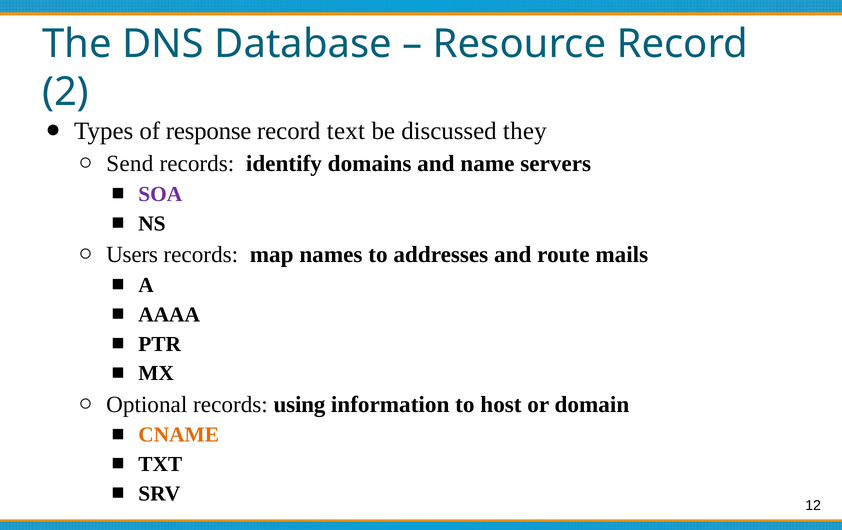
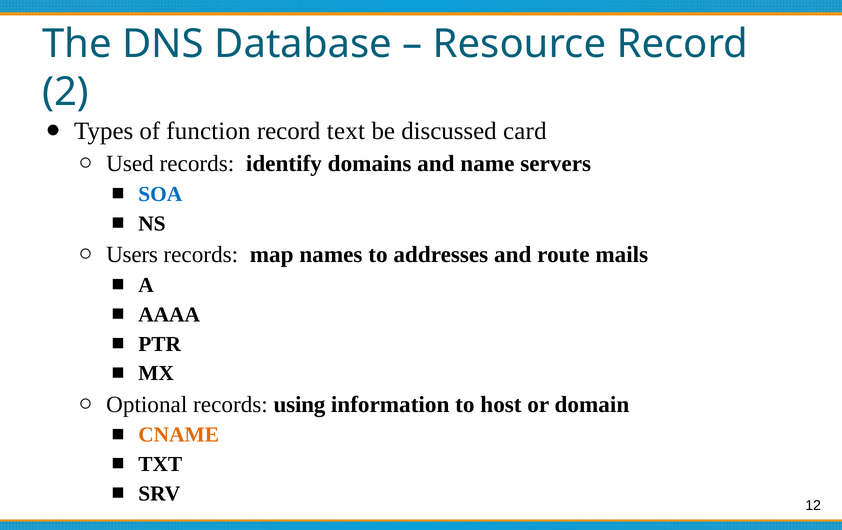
response: response -> function (208, 131)
they: they -> card (525, 131)
Send: Send -> Used (130, 164)
SOA colour: purple -> blue (160, 194)
